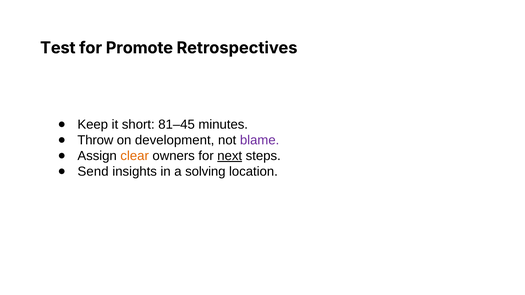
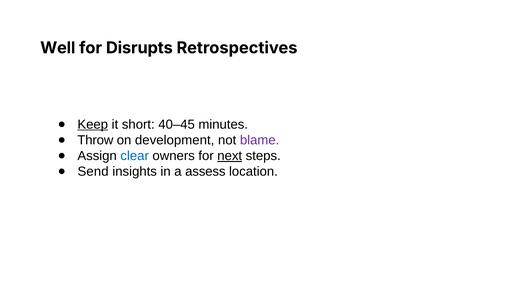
Test: Test -> Well (58, 48)
Promote: Promote -> Disrupts (139, 48)
Keep underline: none -> present (93, 125)
81–45: 81–45 -> 40–45 (177, 125)
clear colour: orange -> blue (135, 156)
solving: solving -> assess (205, 172)
